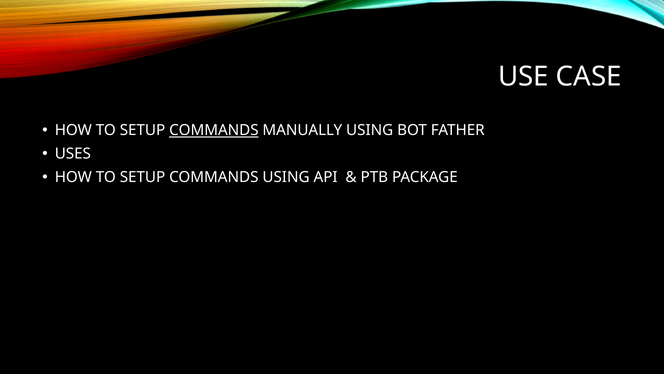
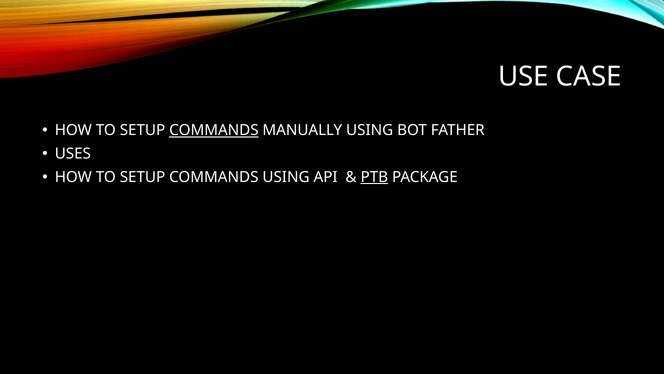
PTB underline: none -> present (374, 177)
